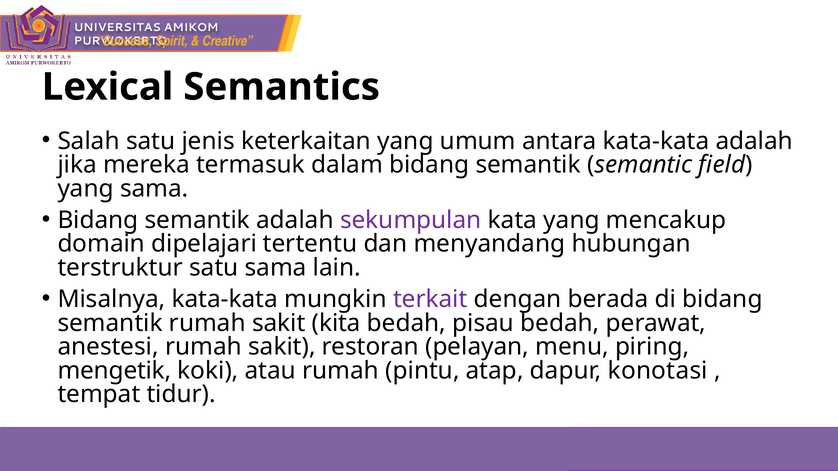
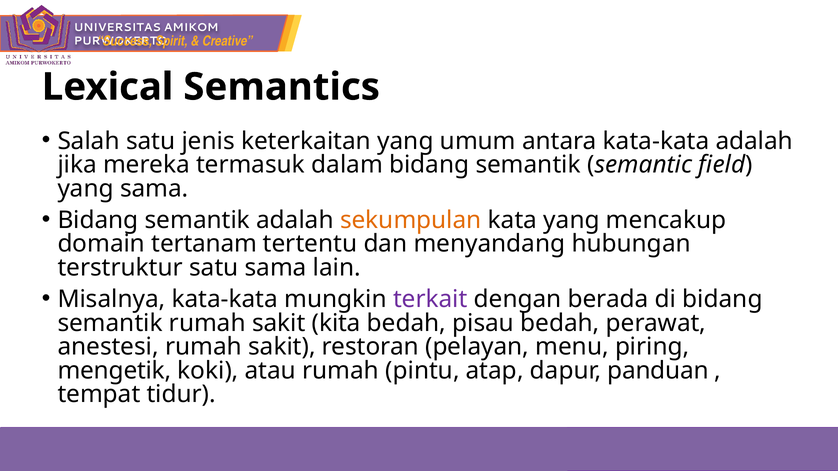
sekumpulan colour: purple -> orange (411, 220)
dipelajari: dipelajari -> tertanam (204, 244)
konotasi: konotasi -> panduan (658, 371)
